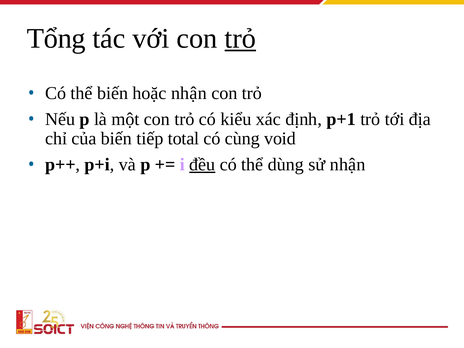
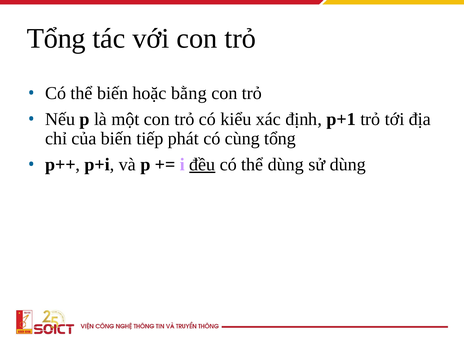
trỏ underline: present -> none (240, 38)
hoặc nhận: nhận -> bằng (189, 93)
total: total -> phát (183, 139)
cùng void: void -> tổng (280, 139)
sử nhận: nhận -> dùng (348, 165)
